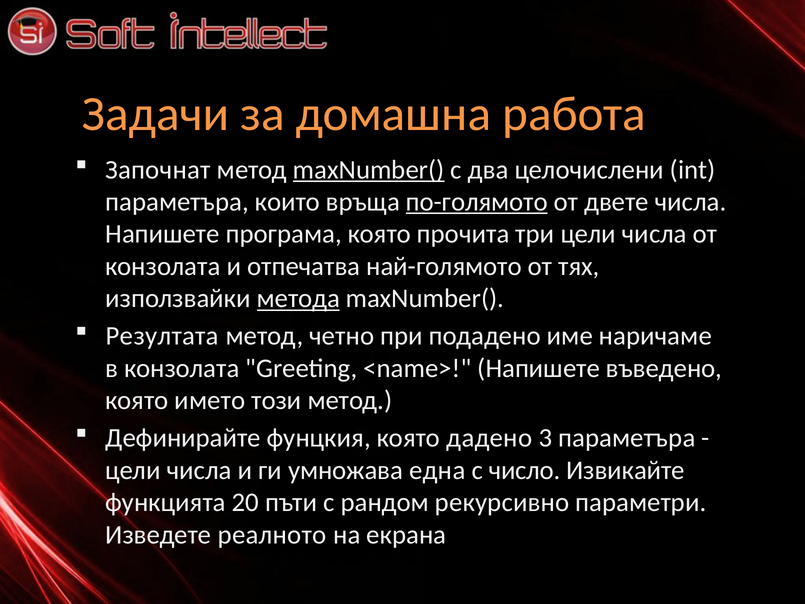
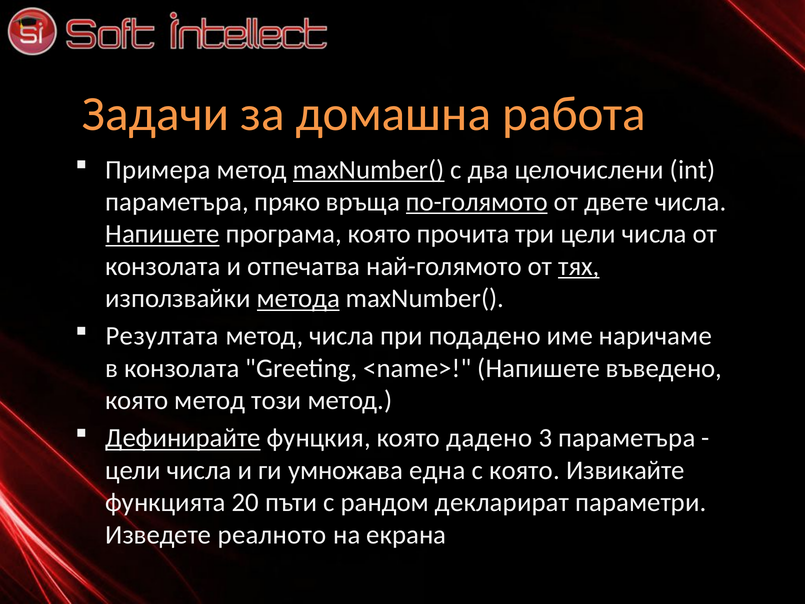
Започнат: Започнат -> Примера (158, 170)
които: които -> пряко (287, 202)
Напишете underline: none -> present (162, 234)
тях underline: none -> present (579, 266)
метод четно: четно -> числа (342, 336)
която името: името -> метод (210, 400)
Дефинирайте underline: none -> present (183, 438)
с число: число -> която (524, 470)
рекурсивно: рекурсивно -> декларират (502, 502)
